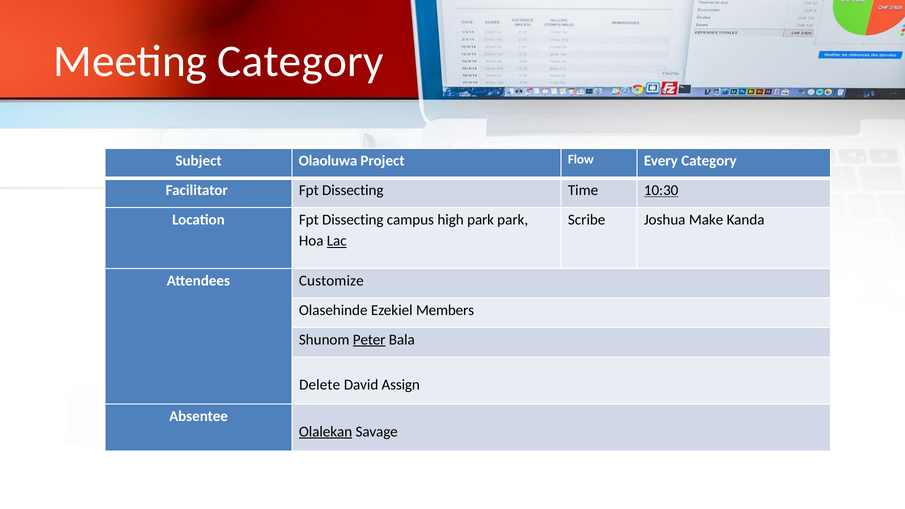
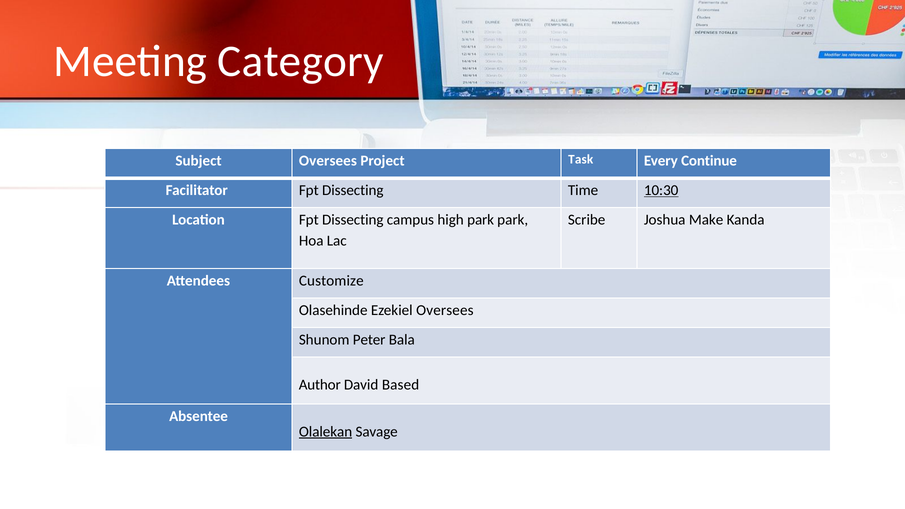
Subject Olaoluwa: Olaoluwa -> Oversees (328, 161)
Flow: Flow -> Task (581, 159)
Every Category: Category -> Continue (709, 161)
Lac underline: present -> none (337, 241)
Ezekiel Members: Members -> Oversees (445, 310)
Peter underline: present -> none (369, 340)
Delete: Delete -> Author (320, 385)
Assign: Assign -> Based (401, 385)
